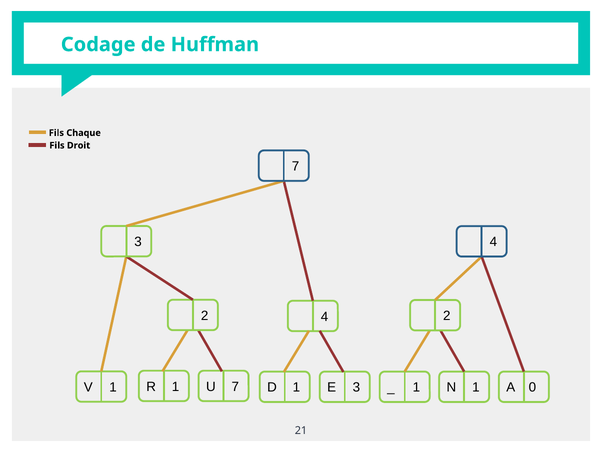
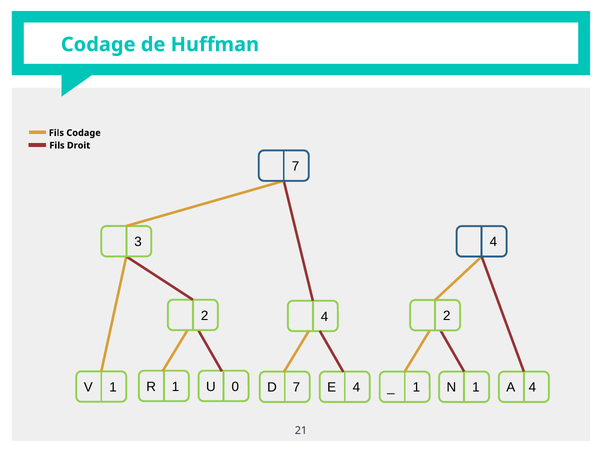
Fils Chaque: Chaque -> Codage (84, 133)
U 7: 7 -> 0 (235, 386)
D 1: 1 -> 7 (296, 387)
E 3: 3 -> 4 (356, 387)
A 0: 0 -> 4 (532, 387)
